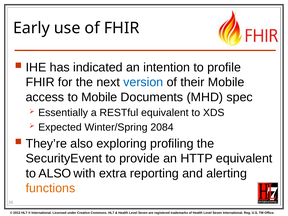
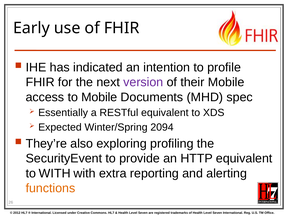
version colour: blue -> purple (143, 82)
2084: 2084 -> 2094 (162, 127)
to ALSO: ALSO -> WITH (55, 173)
